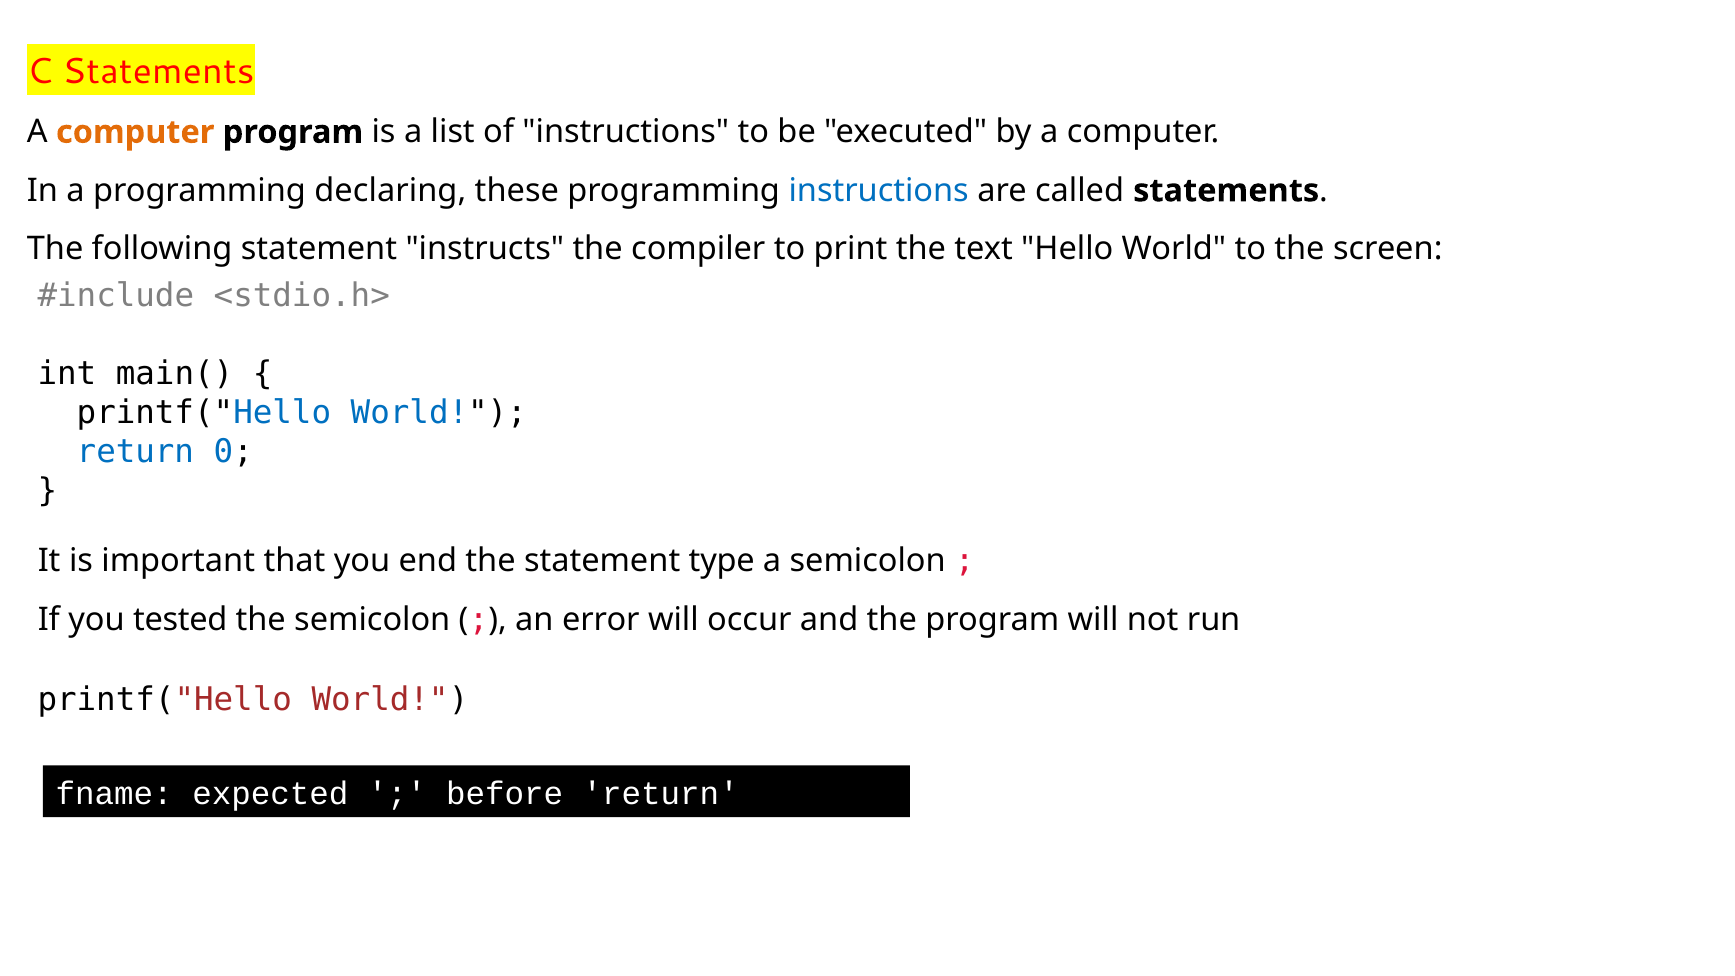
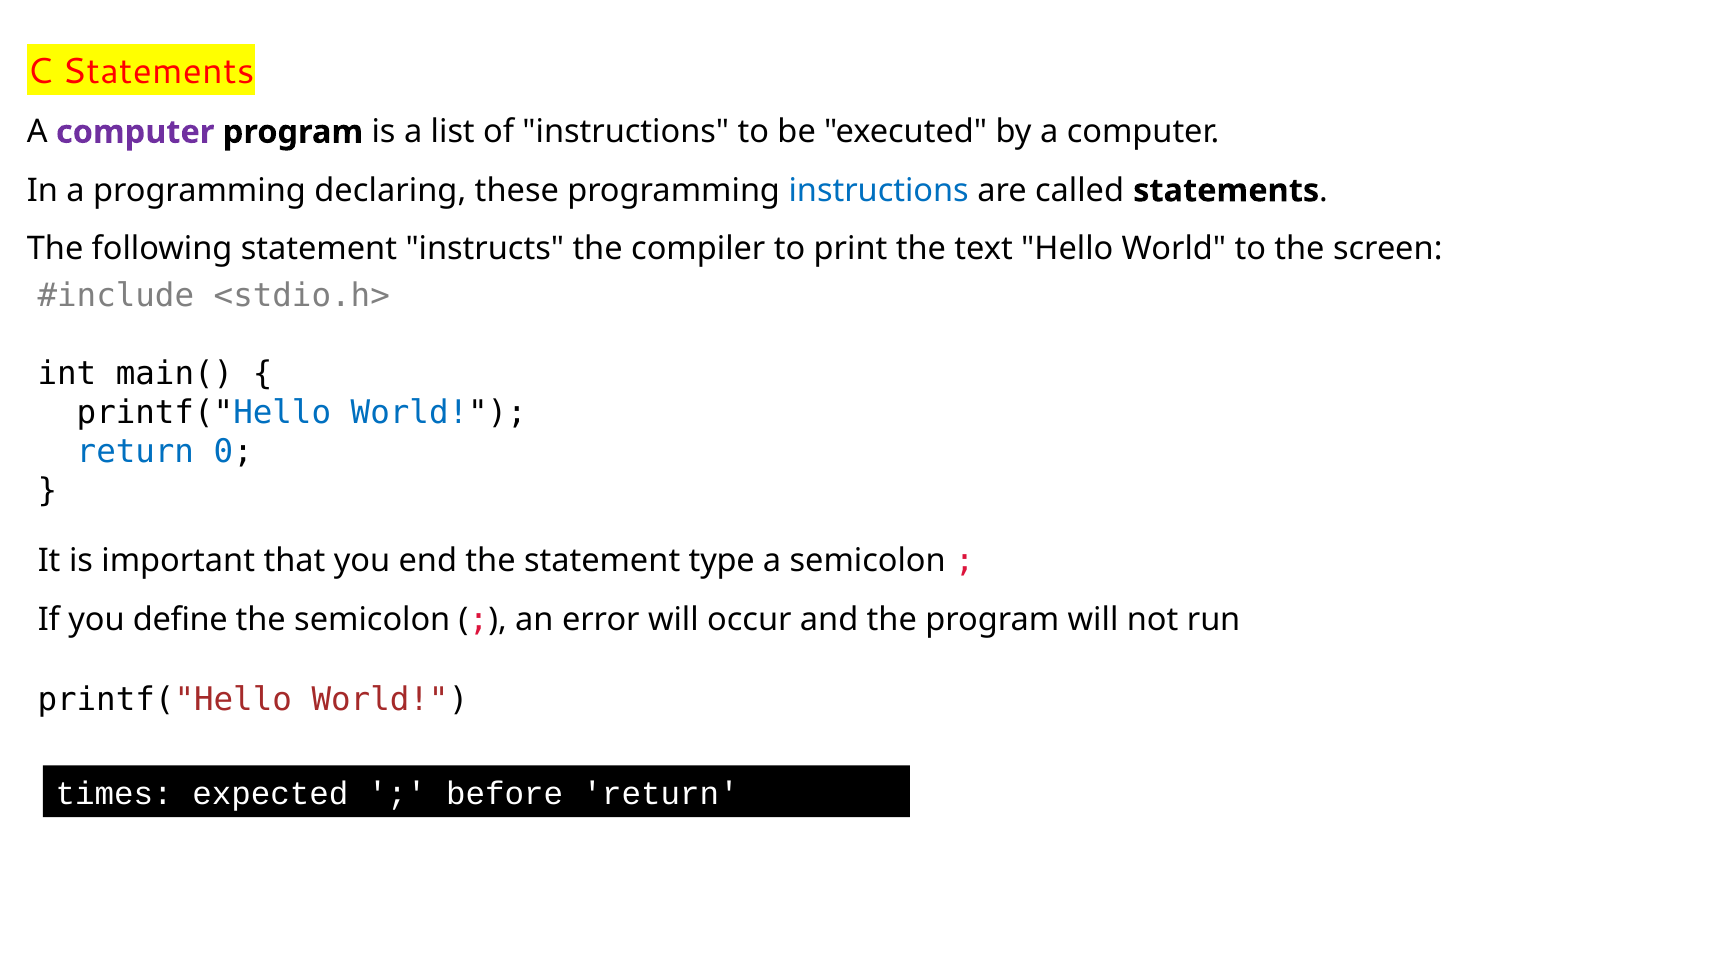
computer colour: orange -> purple (135, 132)
tested: tested -> define (180, 619)
fname: fname -> times (114, 794)
